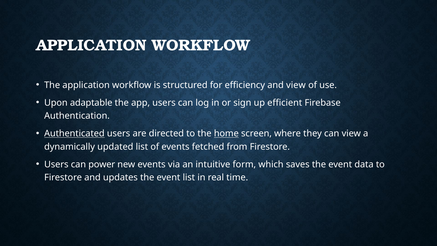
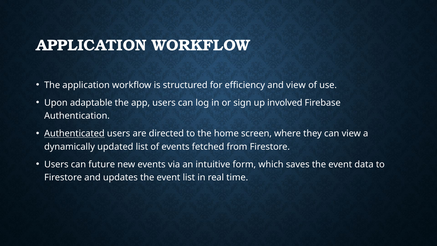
efficient: efficient -> involved (285, 103)
home underline: present -> none (226, 133)
power: power -> future (102, 164)
